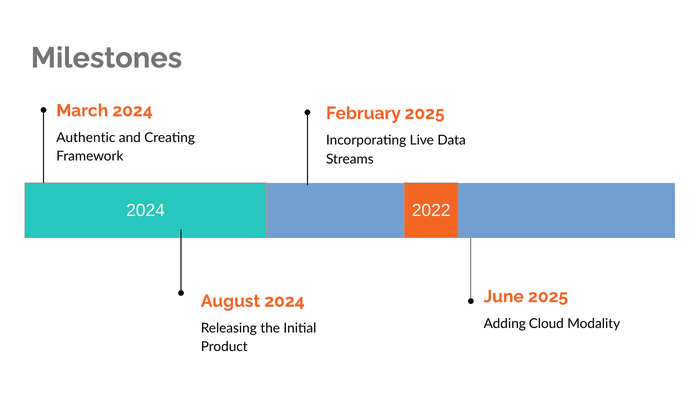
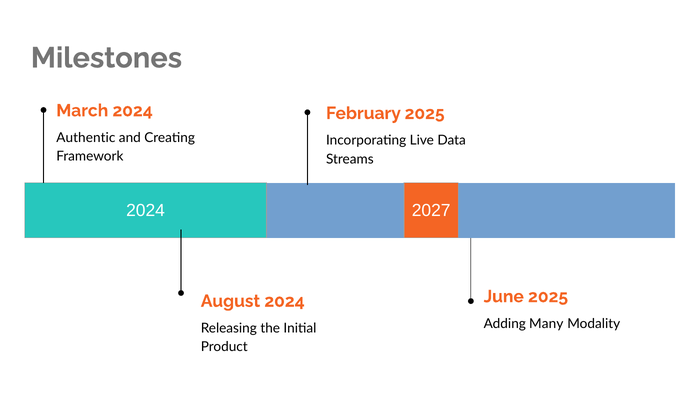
2022: 2022 -> 2027 (431, 210)
Cloud: Cloud -> Many (546, 323)
